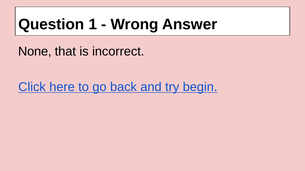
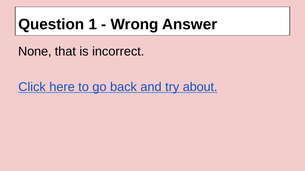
begin: begin -> about (200, 87)
